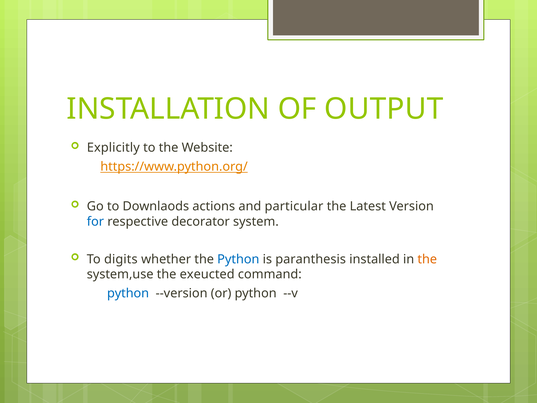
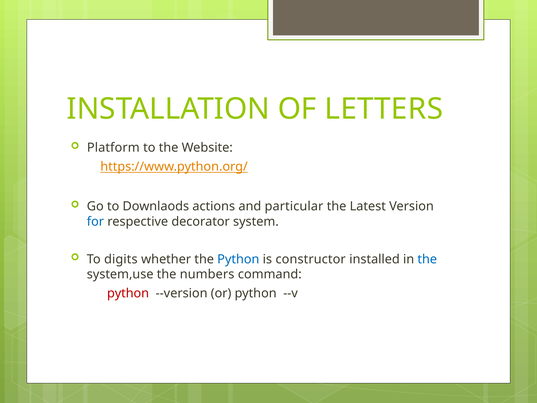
OUTPUT: OUTPUT -> LETTERS (384, 109)
Explicitly: Explicitly -> Platform (113, 148)
paranthesis: paranthesis -> constructor (311, 259)
the colour: orange -> blue (427, 259)
exeucted: exeucted -> numbers (207, 274)
python colour: blue -> red (128, 293)
